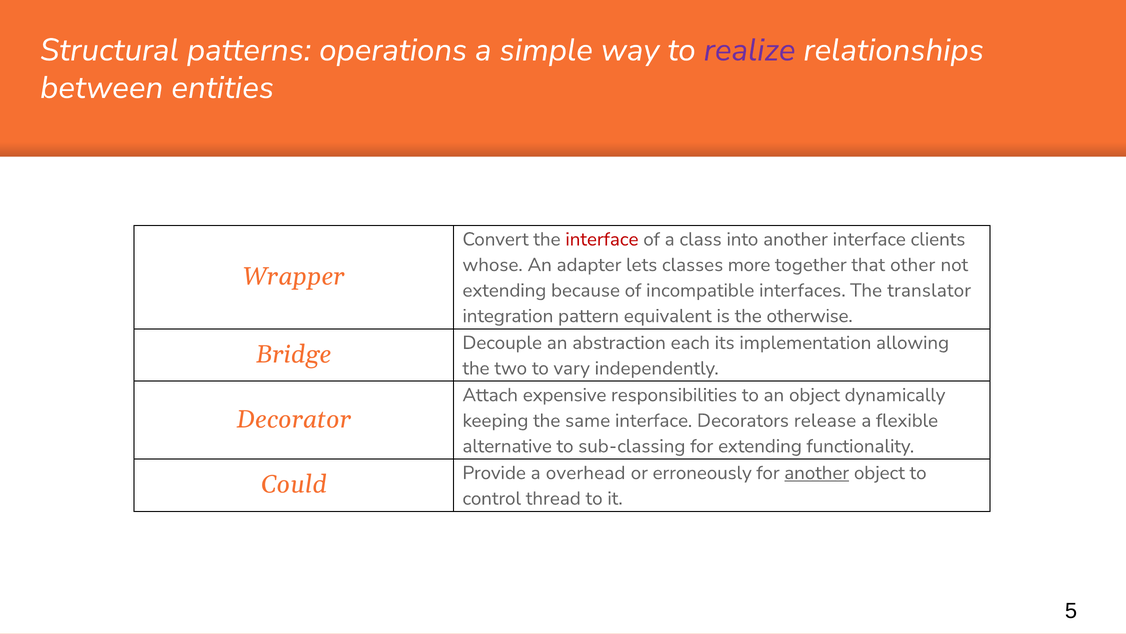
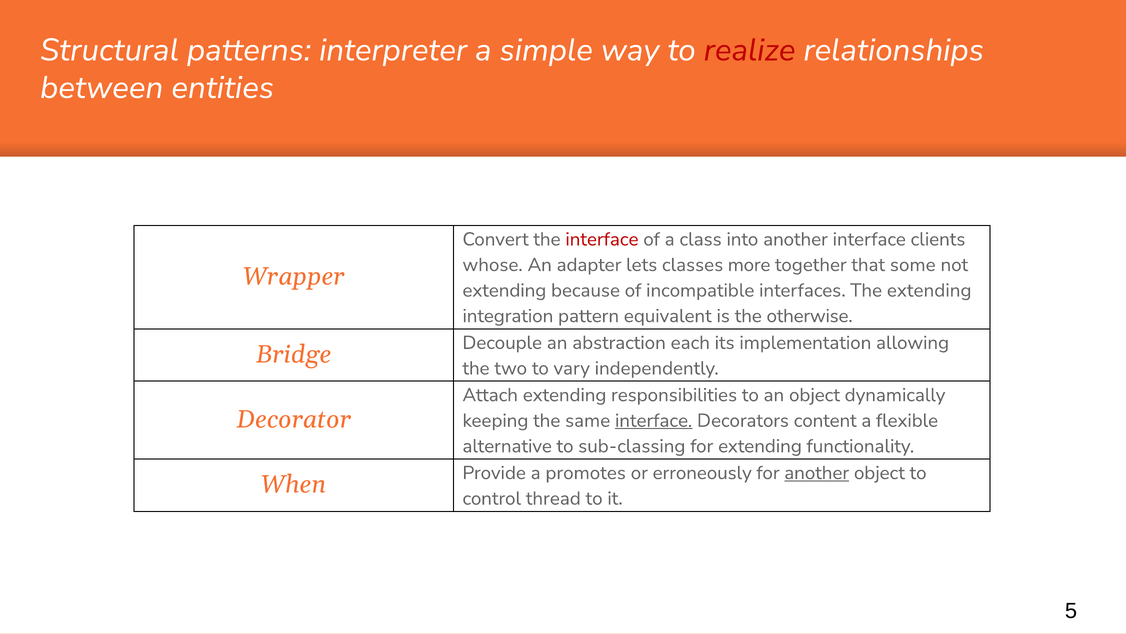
operations: operations -> interpreter (393, 50)
realize colour: purple -> red (750, 50)
other: other -> some (913, 265)
The translator: translator -> extending (929, 290)
Attach expensive: expensive -> extending (565, 395)
interface underline: none -> present (654, 420)
release: release -> content (825, 420)
overhead: overhead -> promotes (586, 472)
Could: Could -> When (294, 484)
